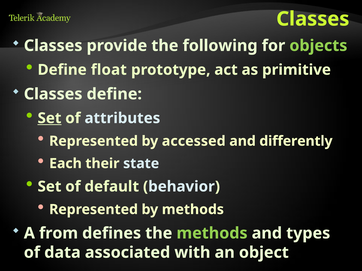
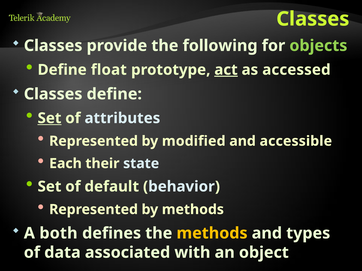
act underline: none -> present (226, 70)
primitive: primitive -> accessed (296, 70)
accessed: accessed -> modified (194, 141)
differently: differently -> accessible (296, 141)
from: from -> both (58, 234)
methods colour: light green -> yellow (212, 234)
